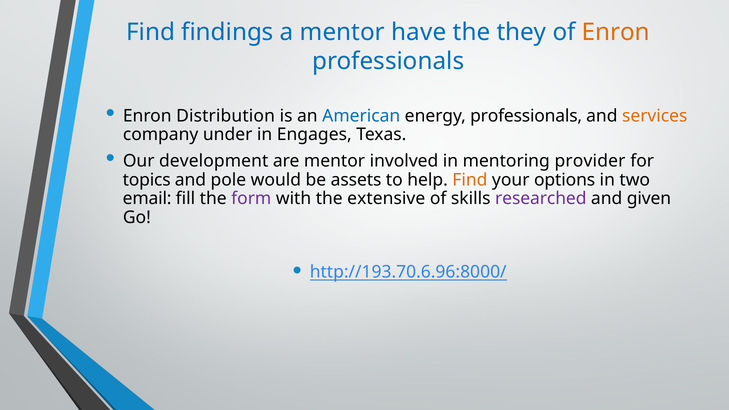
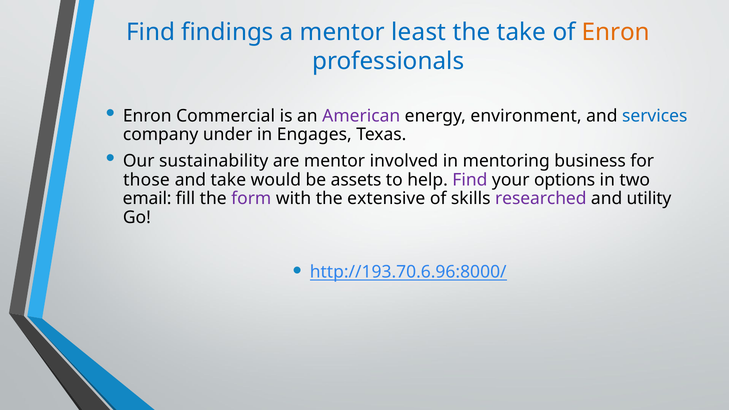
have: have -> least (419, 32)
the they: they -> take (521, 32)
Distribution: Distribution -> Commercial (226, 116)
American colour: blue -> purple (361, 116)
energy professionals: professionals -> environment (526, 116)
services colour: orange -> blue (655, 116)
development: development -> sustainability (214, 161)
provider: provider -> business (590, 161)
topics: topics -> those (147, 180)
and pole: pole -> take (228, 180)
Find colour: orange -> purple (470, 180)
given: given -> utility (649, 199)
